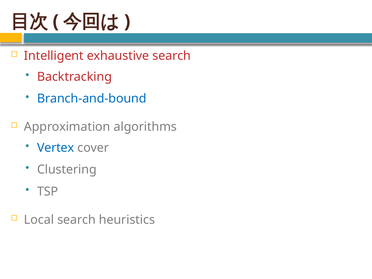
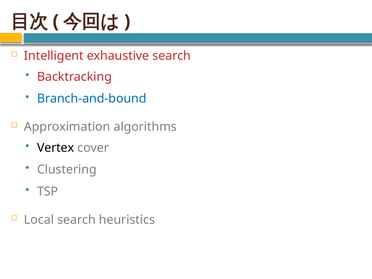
Vertex colour: blue -> black (56, 148)
